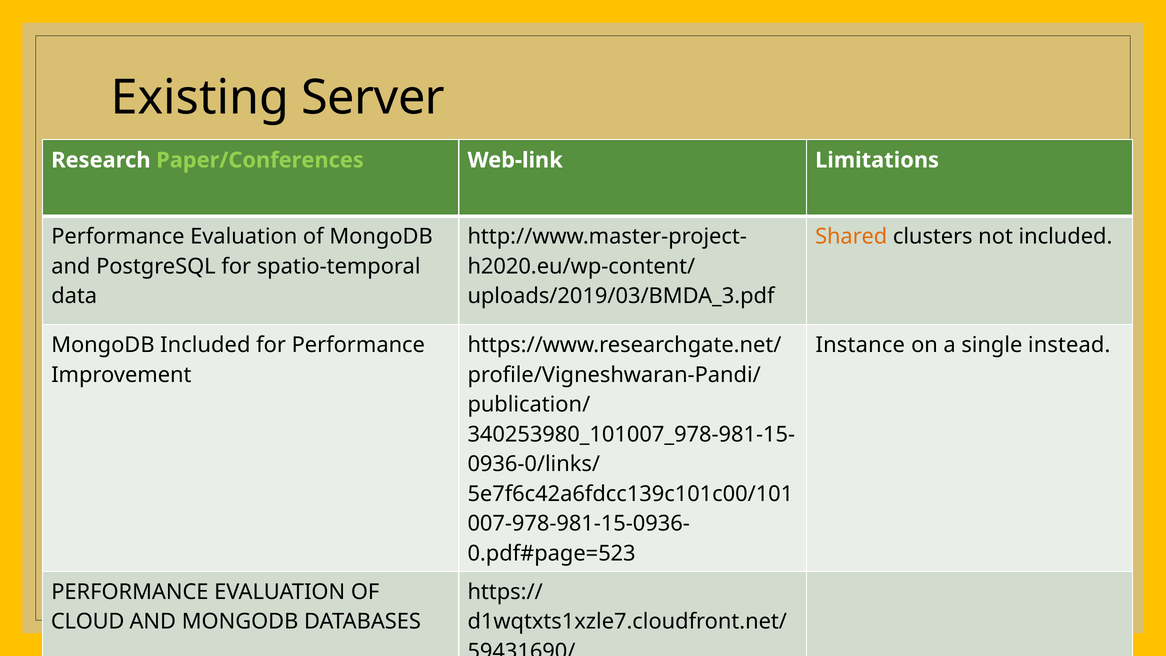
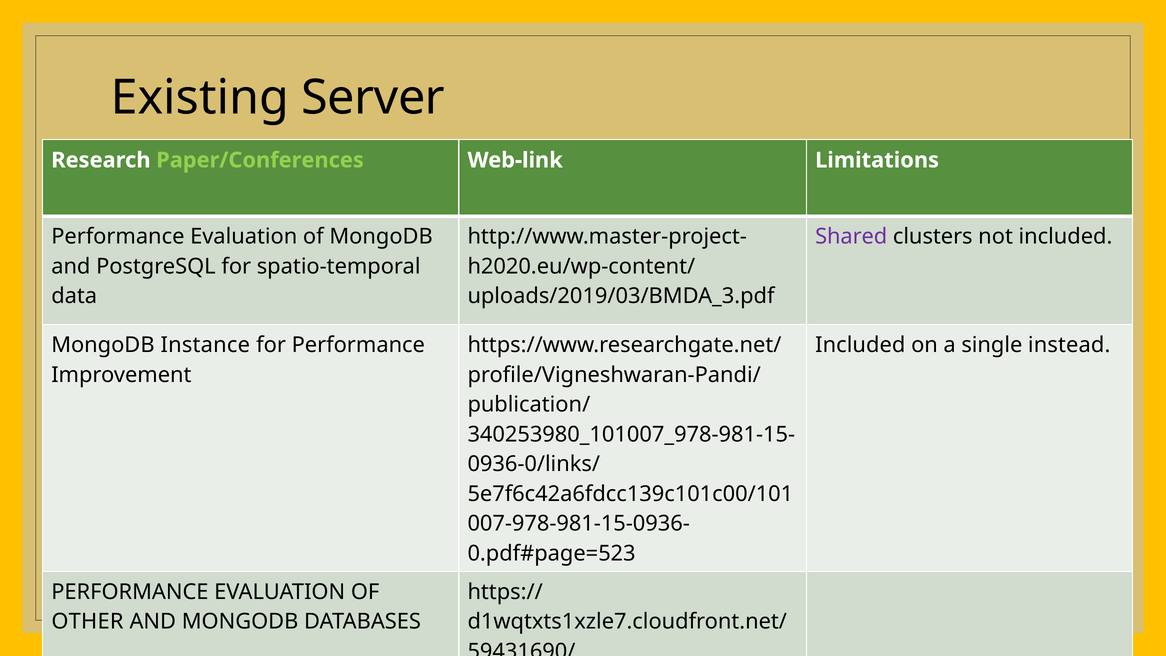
Shared colour: orange -> purple (851, 237)
MongoDB Included: Included -> Instance (205, 345)
Instance: Instance -> Included (860, 345)
CLOUD: CLOUD -> OTHER (87, 622)
